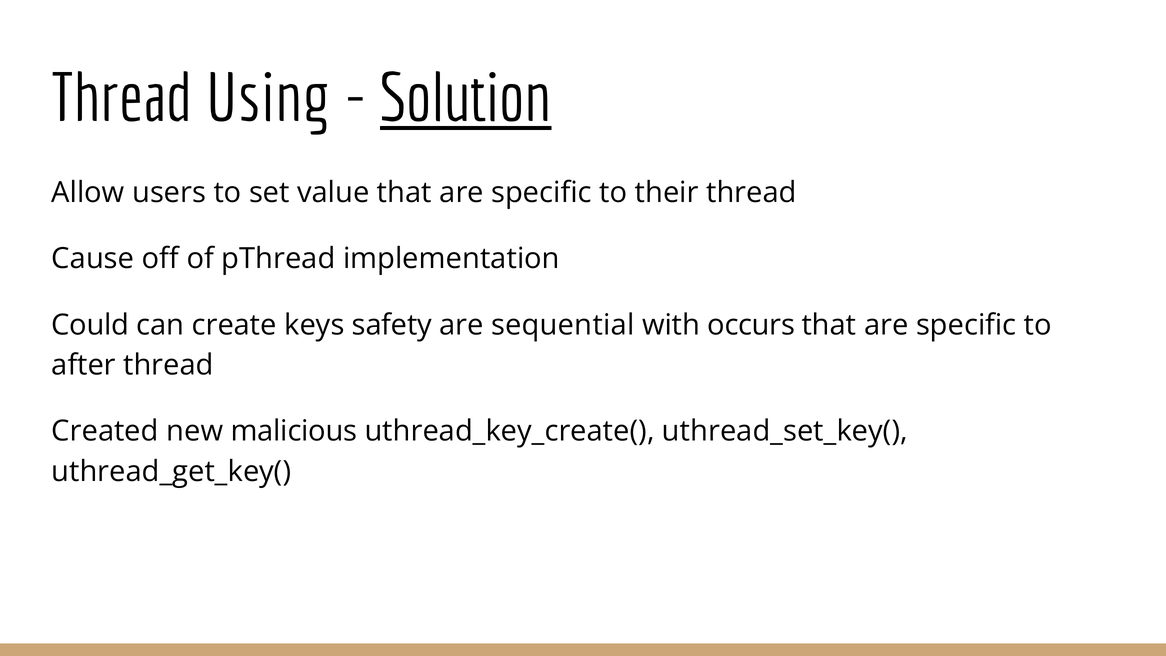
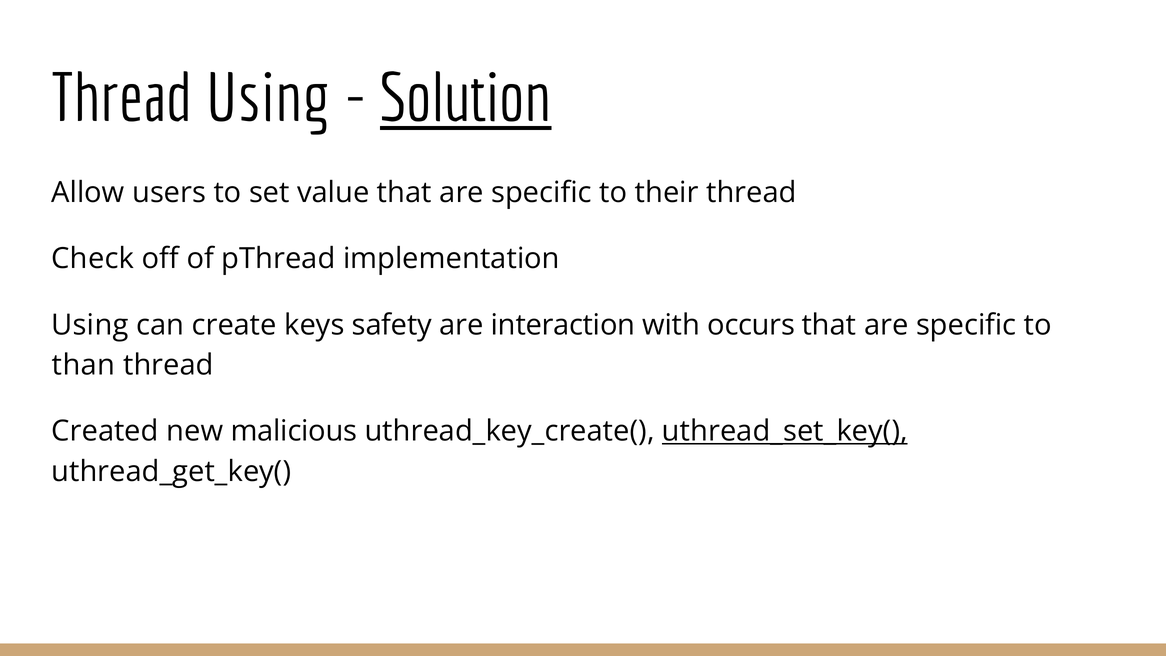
Cause: Cause -> Check (93, 259)
Could: Could -> Using (90, 325)
sequential: sequential -> interaction (563, 325)
after: after -> than (83, 365)
uthread_set_key( underline: none -> present (785, 431)
